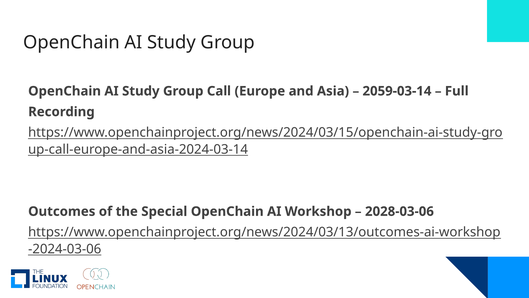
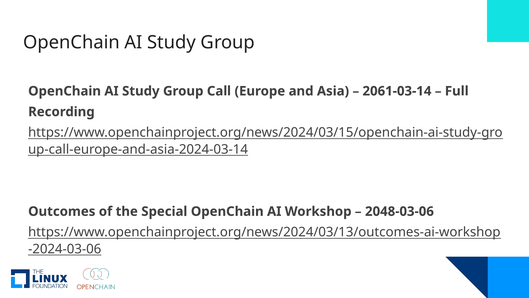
2059-03-14: 2059-03-14 -> 2061-03-14 (397, 91)
2028-03-06: 2028-03-06 -> 2048-03-06 (399, 211)
